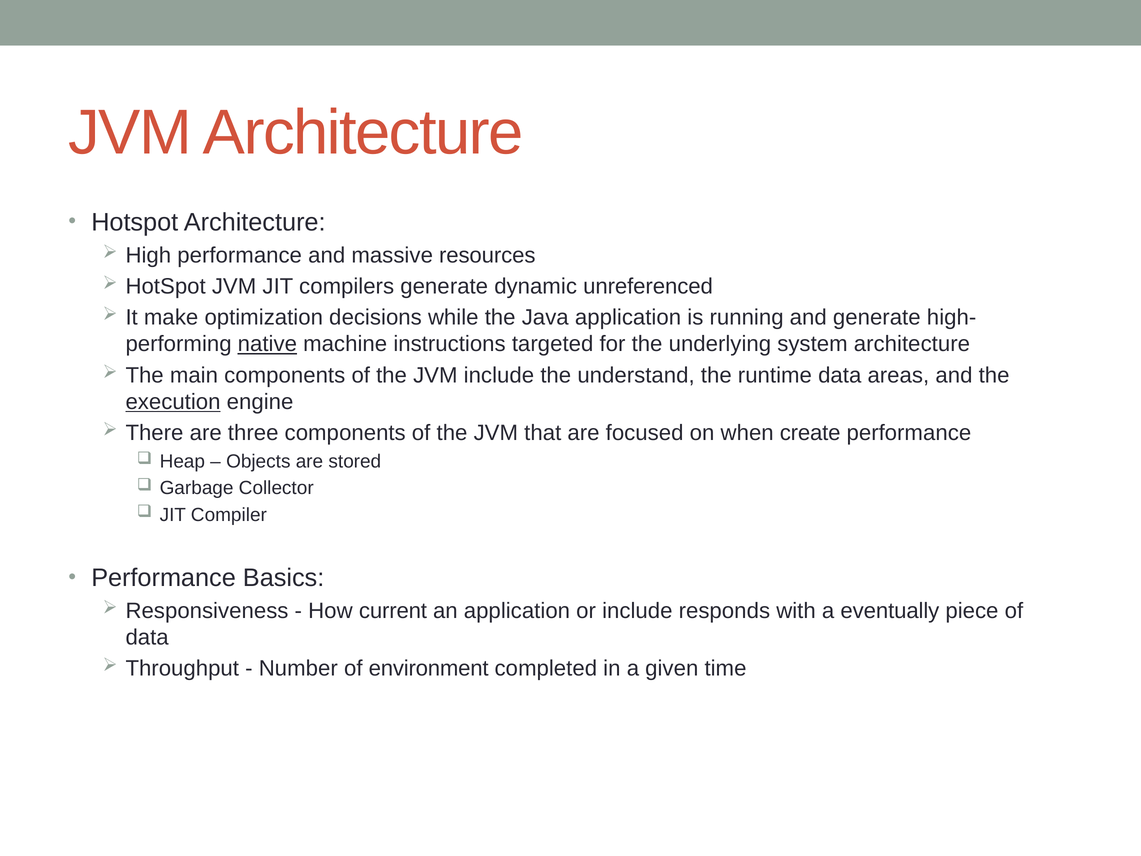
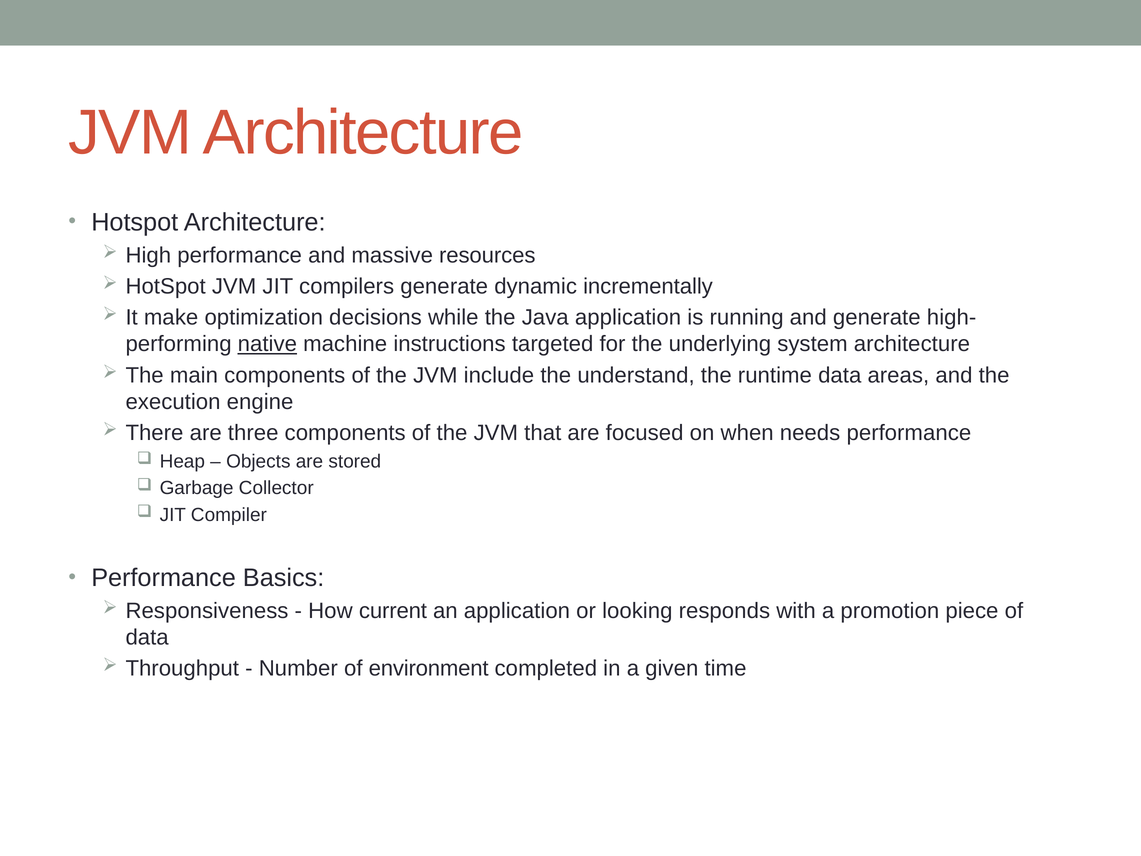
unreferenced: unreferenced -> incrementally (648, 286)
execution underline: present -> none (173, 402)
create: create -> needs (810, 433)
or include: include -> looking (637, 611)
eventually: eventually -> promotion (890, 611)
